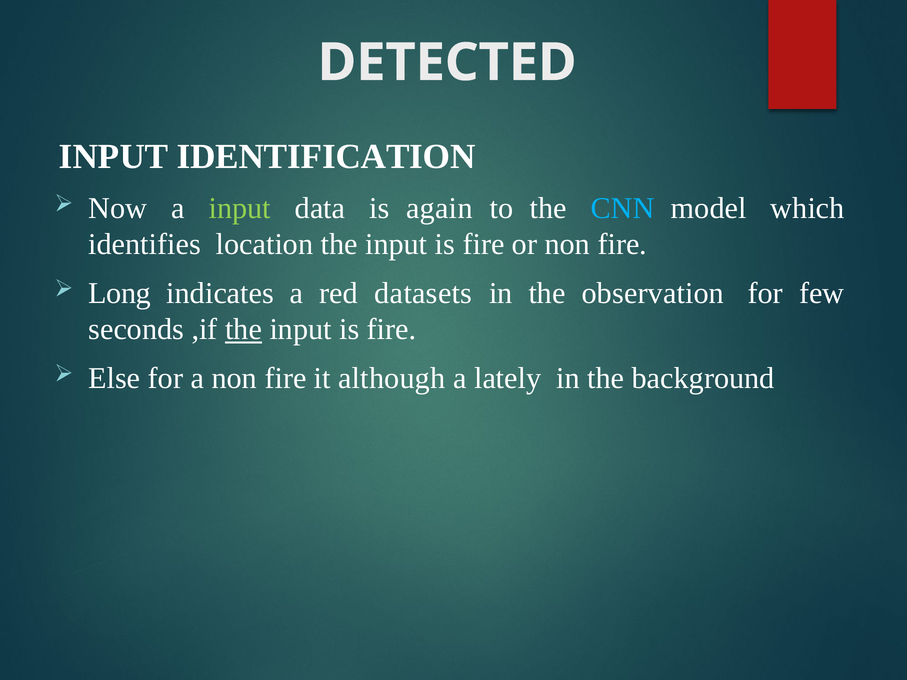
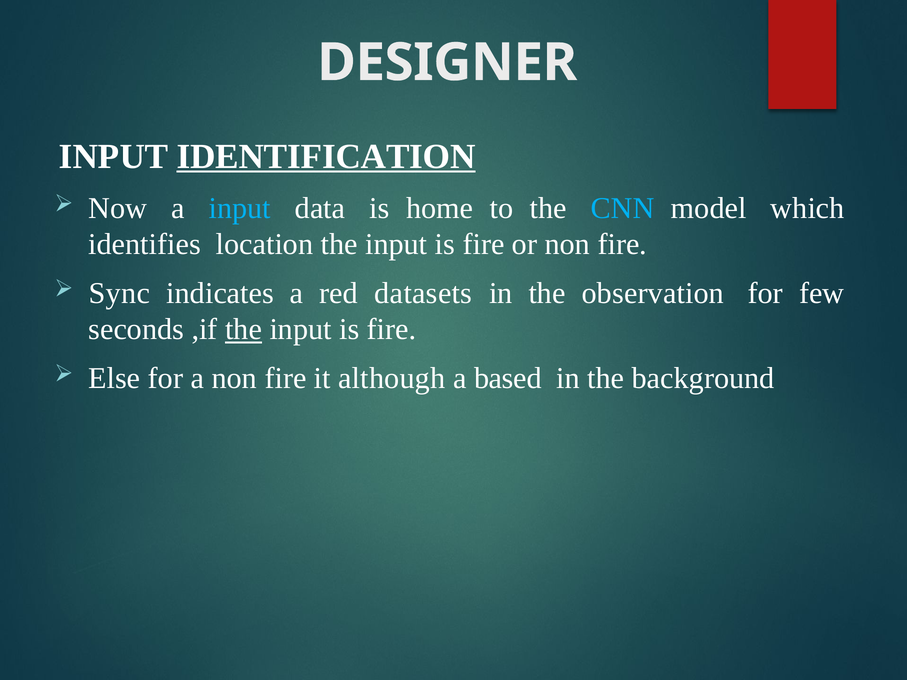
DETECTED: DETECTED -> DESIGNER (447, 63)
IDENTIFICATION underline: none -> present (326, 157)
input colour: light green -> light blue (240, 208)
again: again -> home (440, 208)
Long: Long -> Sync (119, 293)
lately: lately -> based (508, 378)
